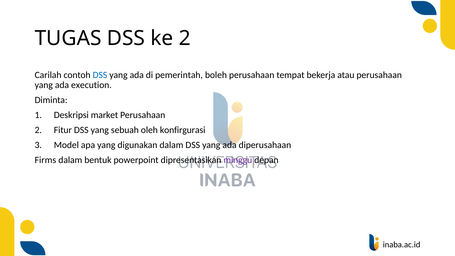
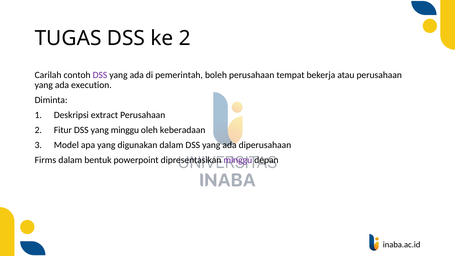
DSS colour: blue -> purple (100, 75)
market: market -> extract (104, 115)
yang sebuah: sebuah -> minggu (125, 130)
konfirgurasi: konfirgurasi -> keberadaan (183, 130)
